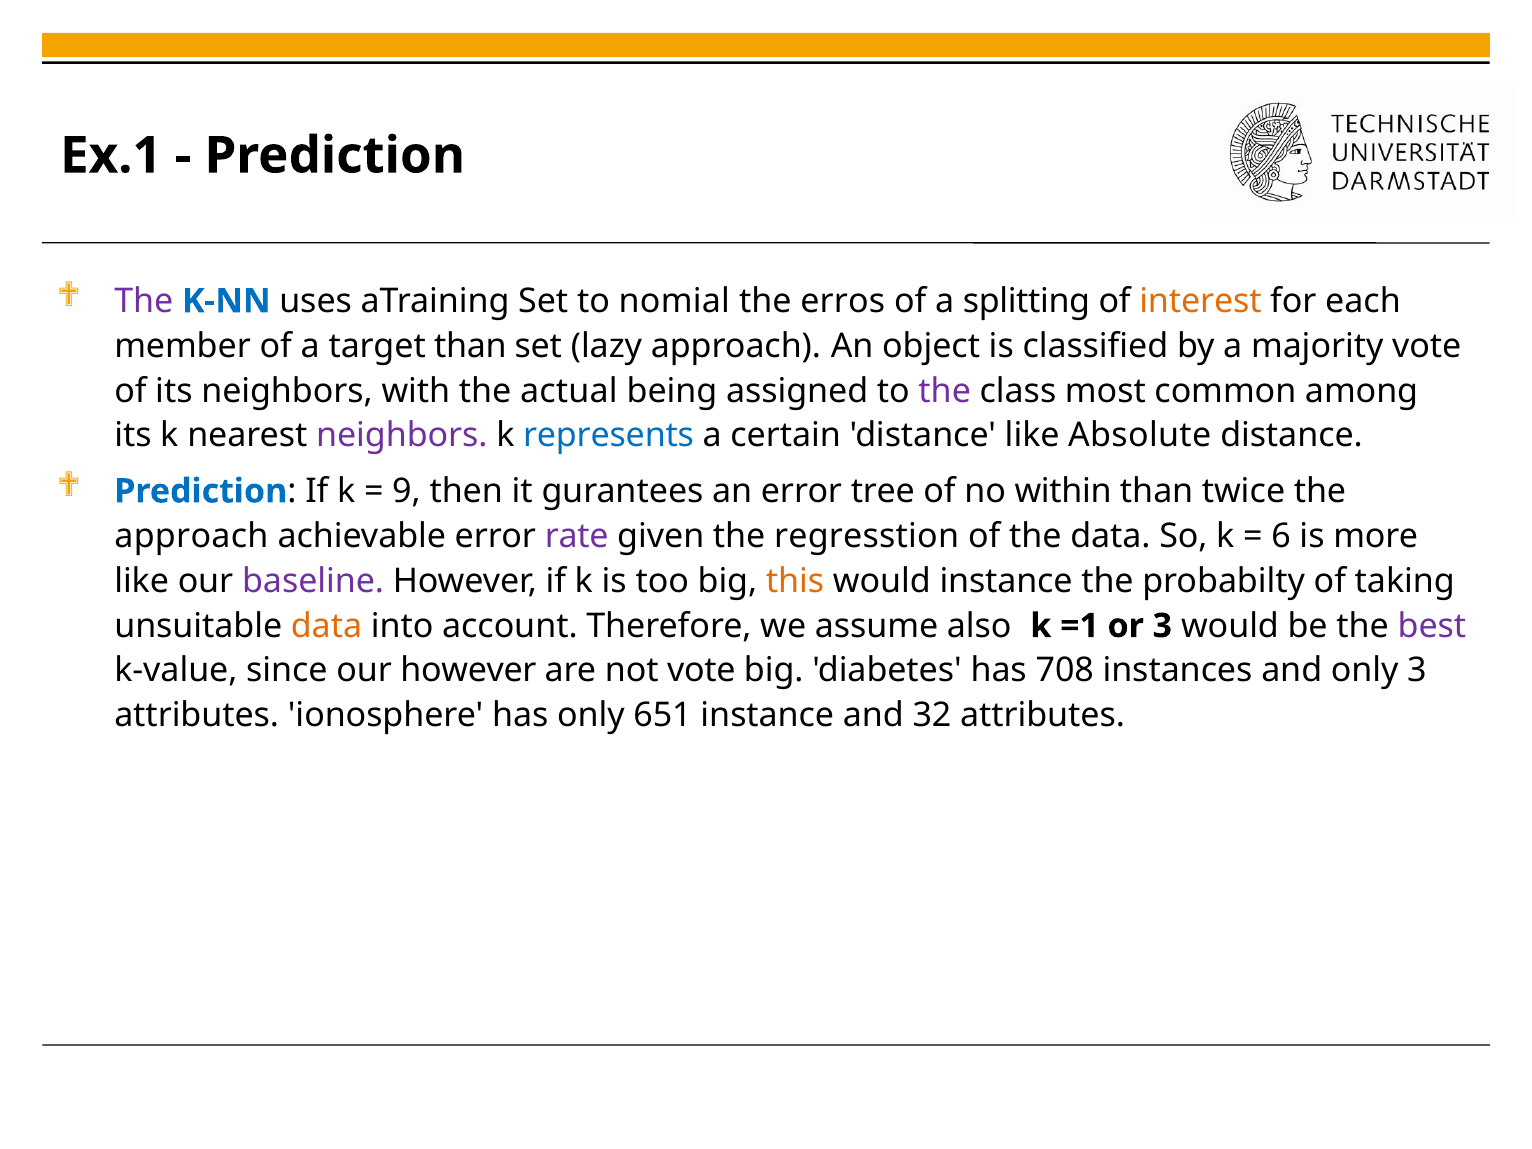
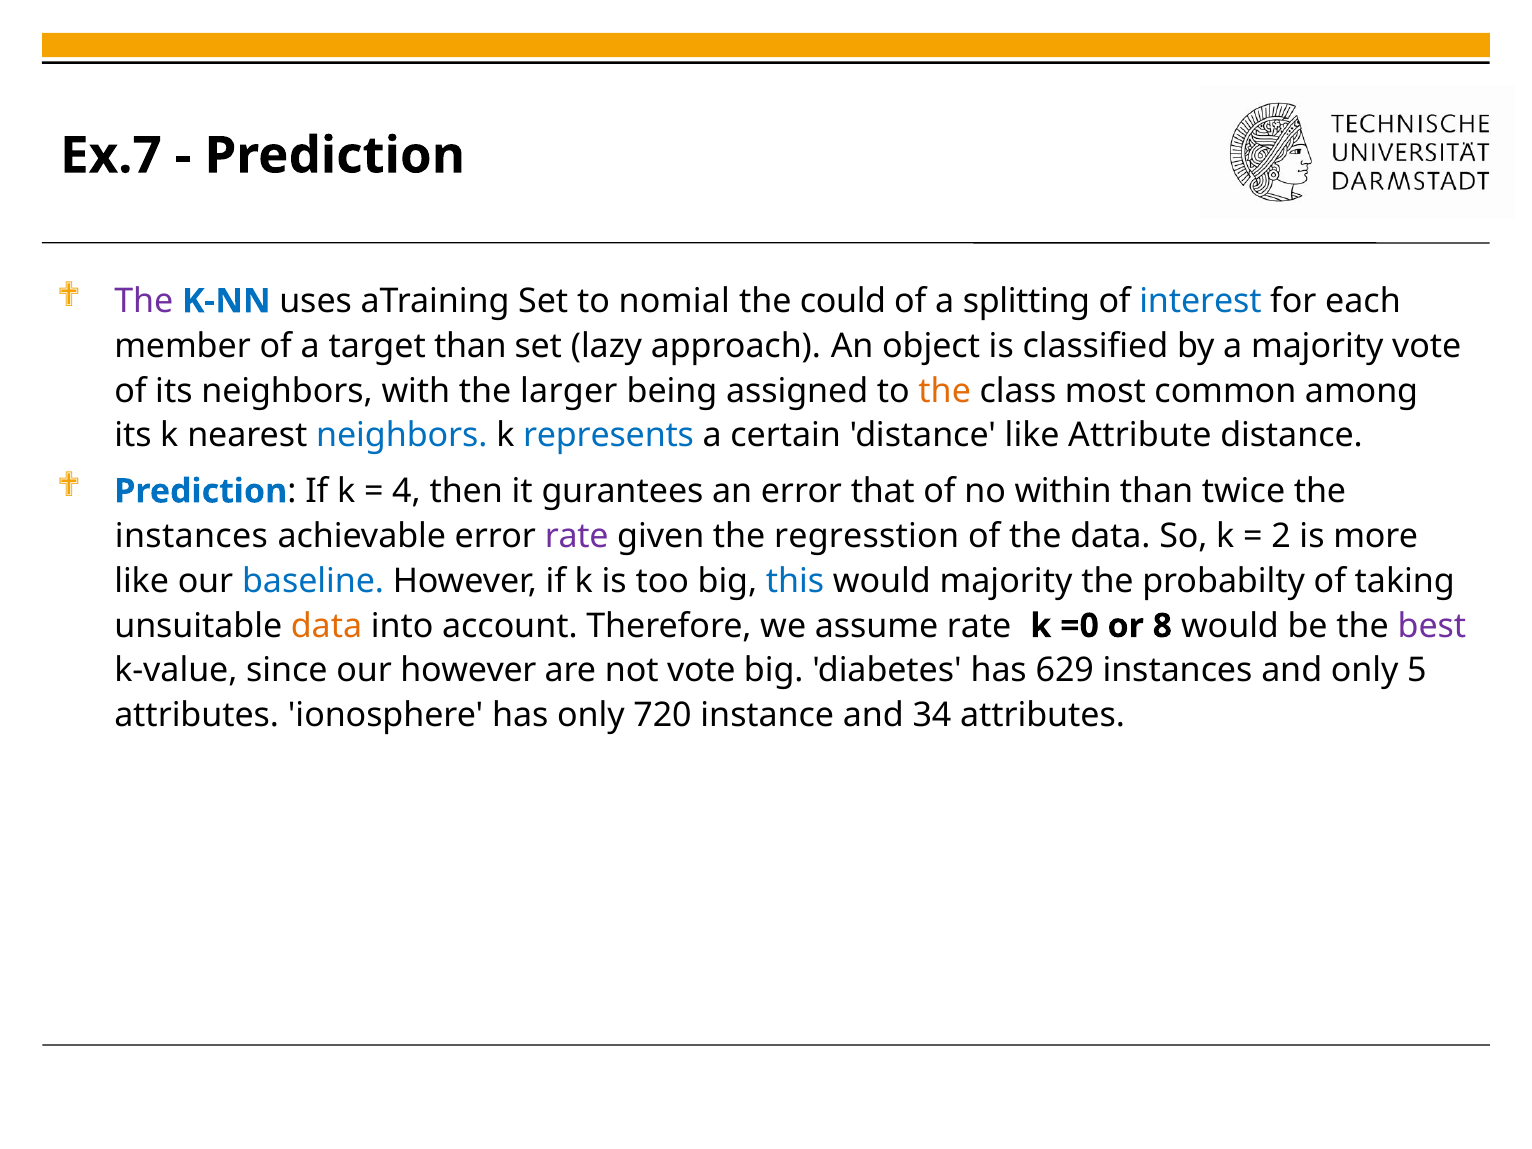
Ex.1: Ex.1 -> Ex.7 (111, 156)
erros: erros -> could (843, 301)
interest colour: orange -> blue (1200, 301)
actual: actual -> larger (569, 391)
the colour: purple -> orange (945, 391)
neighbors colour: purple -> blue (402, 436)
Absolute: Absolute -> Attribute (1140, 436)
9: 9 -> 4 (406, 491)
tree: tree -> that (883, 491)
approach: approach -> instances (191, 536)
6: 6 -> 2 (1281, 536)
baseline colour: purple -> blue (313, 581)
this colour: orange -> blue (795, 581)
would instance: instance -> majority (1006, 581)
assume also: also -> rate (979, 626)
=1: =1 -> =0 (1079, 626)
or 3: 3 -> 8 (1162, 626)
708: 708 -> 629 (1065, 671)
only 3: 3 -> 5 (1417, 671)
651: 651 -> 720 (662, 716)
32: 32 -> 34 (932, 716)
